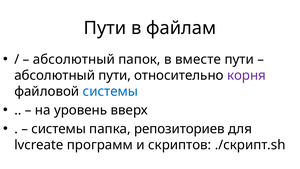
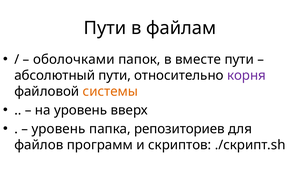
абсолютный: абсолютный -> оболочками (74, 59)
системы colour: blue -> orange (110, 91)
системы: системы -> уровень (59, 129)
lvcreate: lvcreate -> файлов (39, 145)
